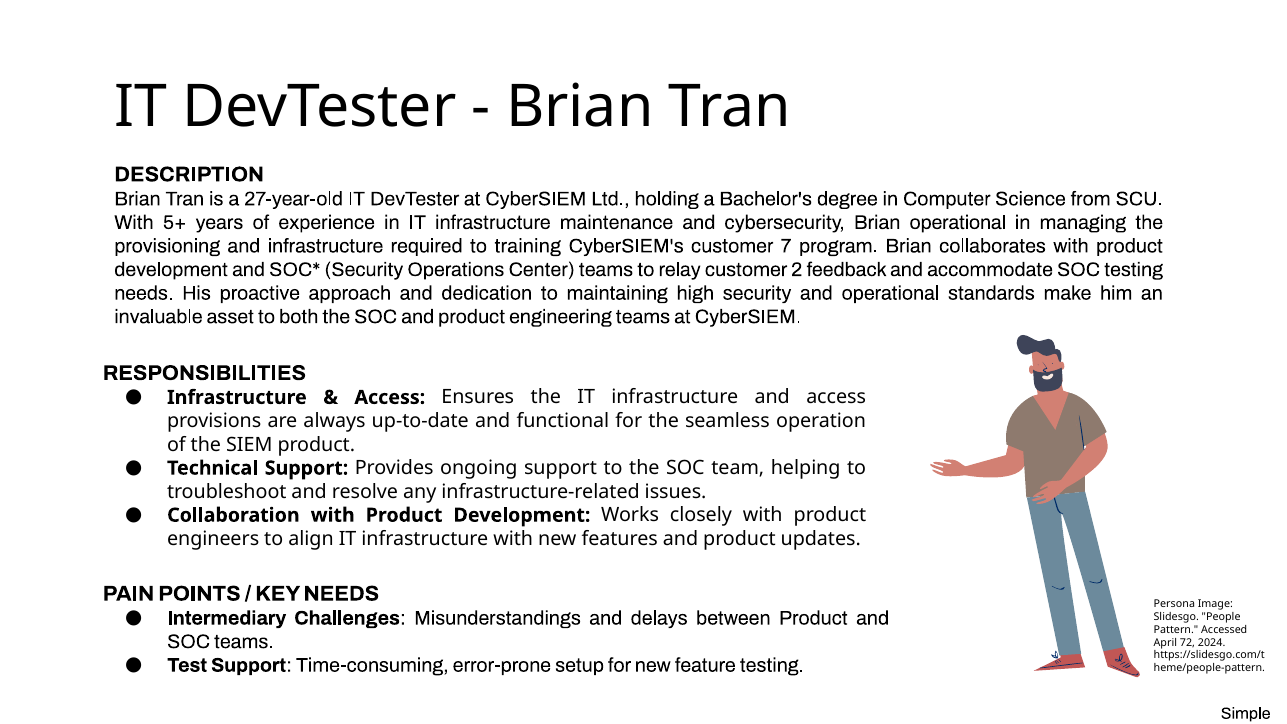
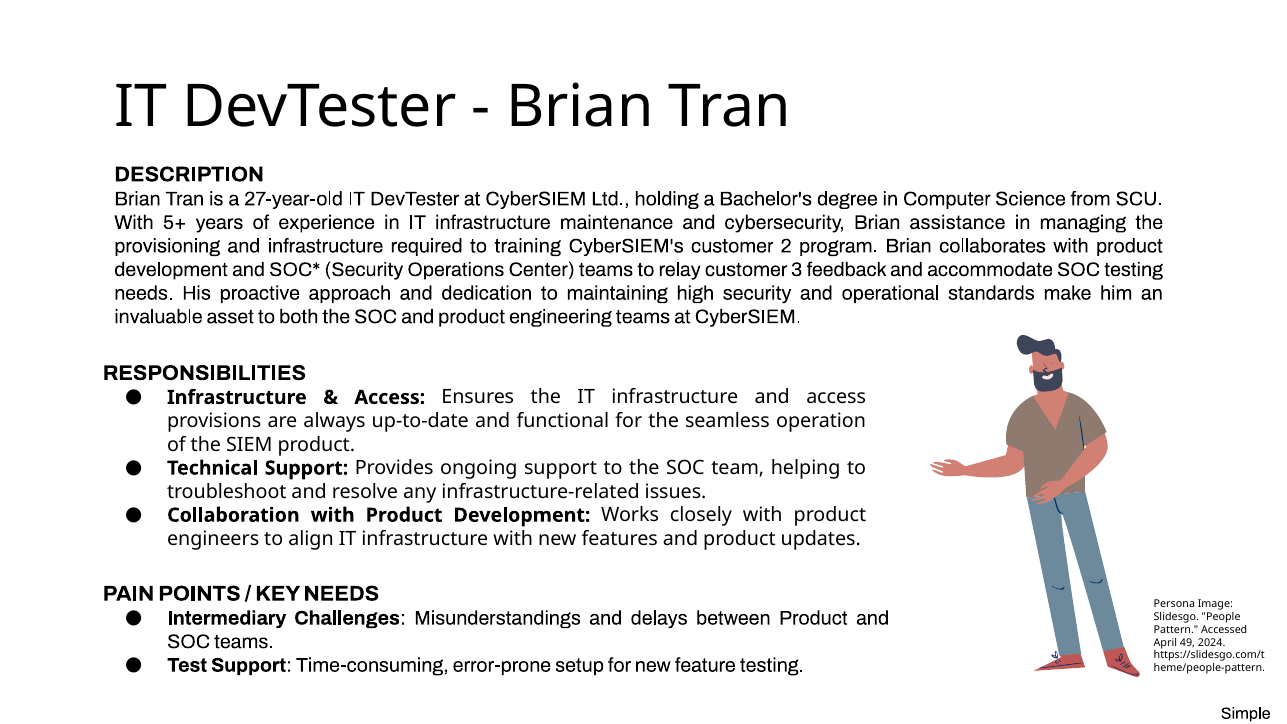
Brian operational: operational -> assistance (957, 222)
7: 7 -> 2 (786, 246)
2: 2 -> 3 (797, 269)
72: 72 -> 49 (1187, 642)
